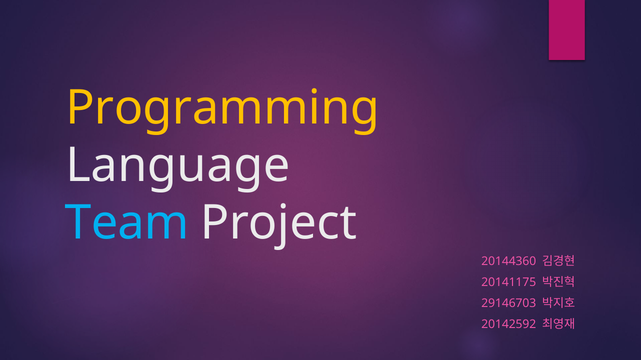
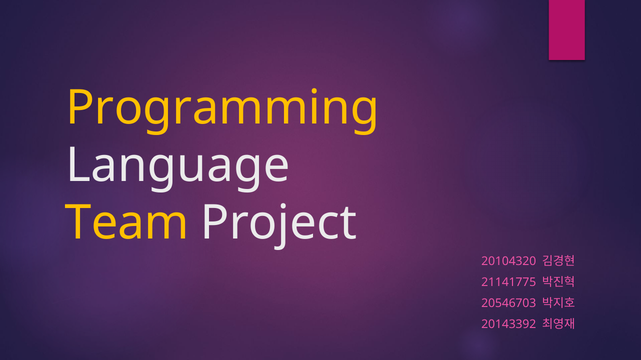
Team colour: light blue -> yellow (127, 223)
20144360: 20144360 -> 20104320 (509, 262)
20141175: 20141175 -> 21141775 (509, 283)
29146703: 29146703 -> 20546703 (509, 304)
20142592: 20142592 -> 20143392 (509, 325)
